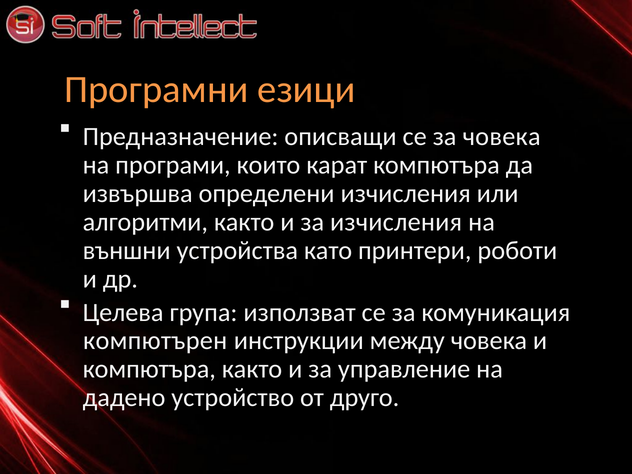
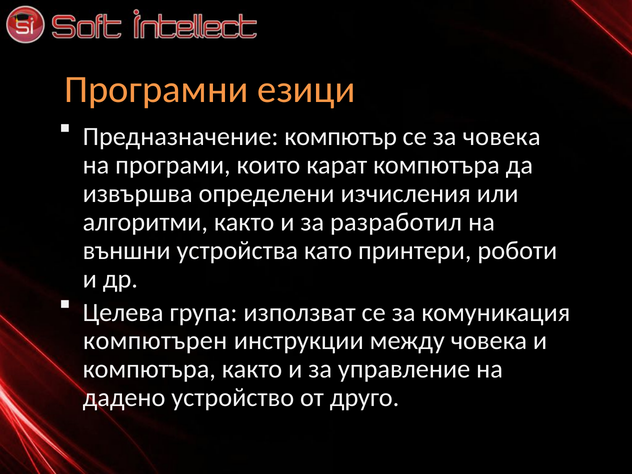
описващи: описващи -> компютър (341, 137)
за изчисления: изчисления -> разработил (396, 222)
